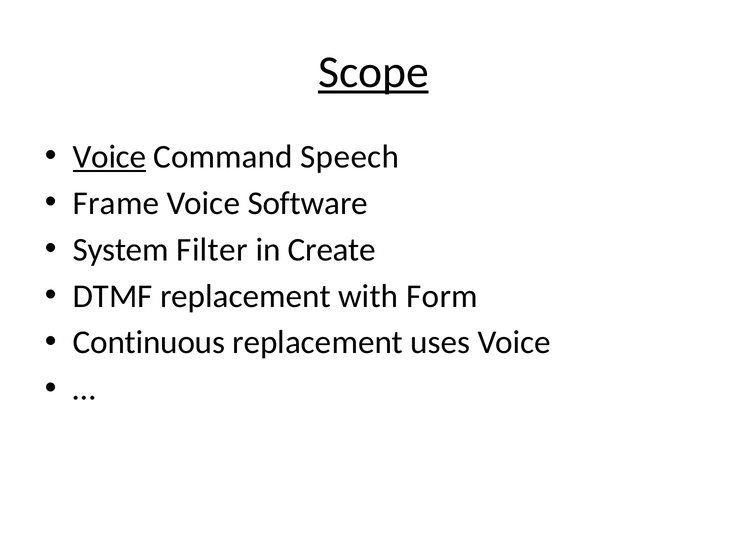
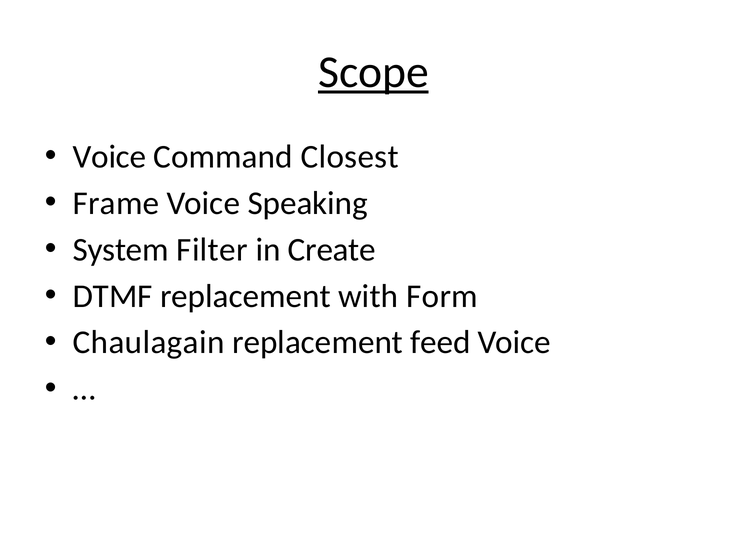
Voice underline: present -> none (110, 157)
Speech: Speech -> Closest (350, 157)
Software: Software -> Speaking (308, 203)
Continuous: Continuous -> Chaulagain (149, 343)
uses: uses -> feed (440, 343)
